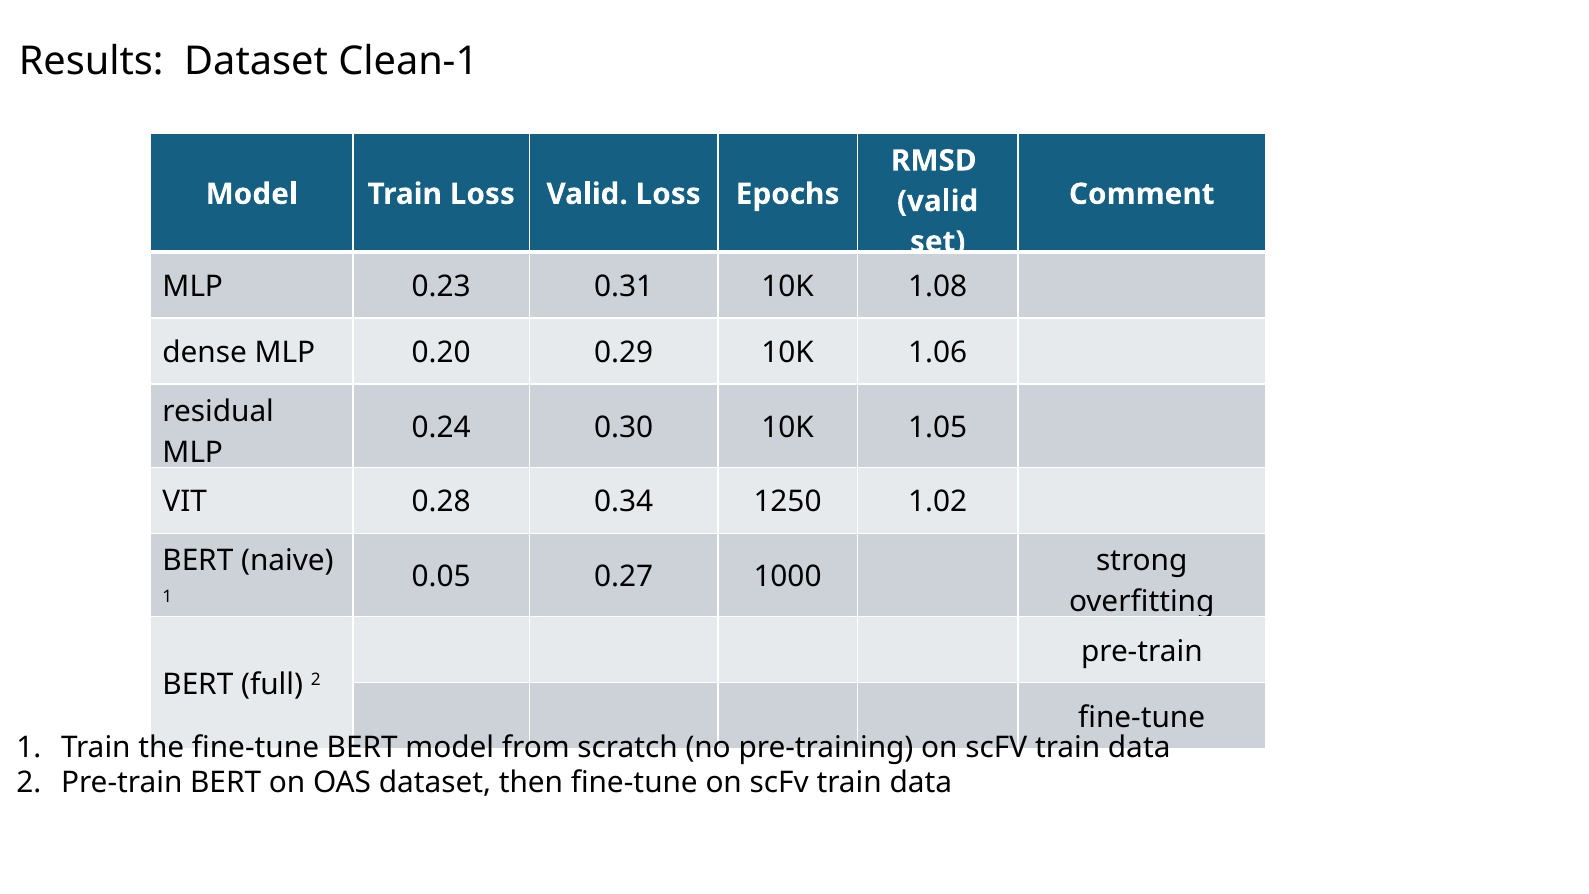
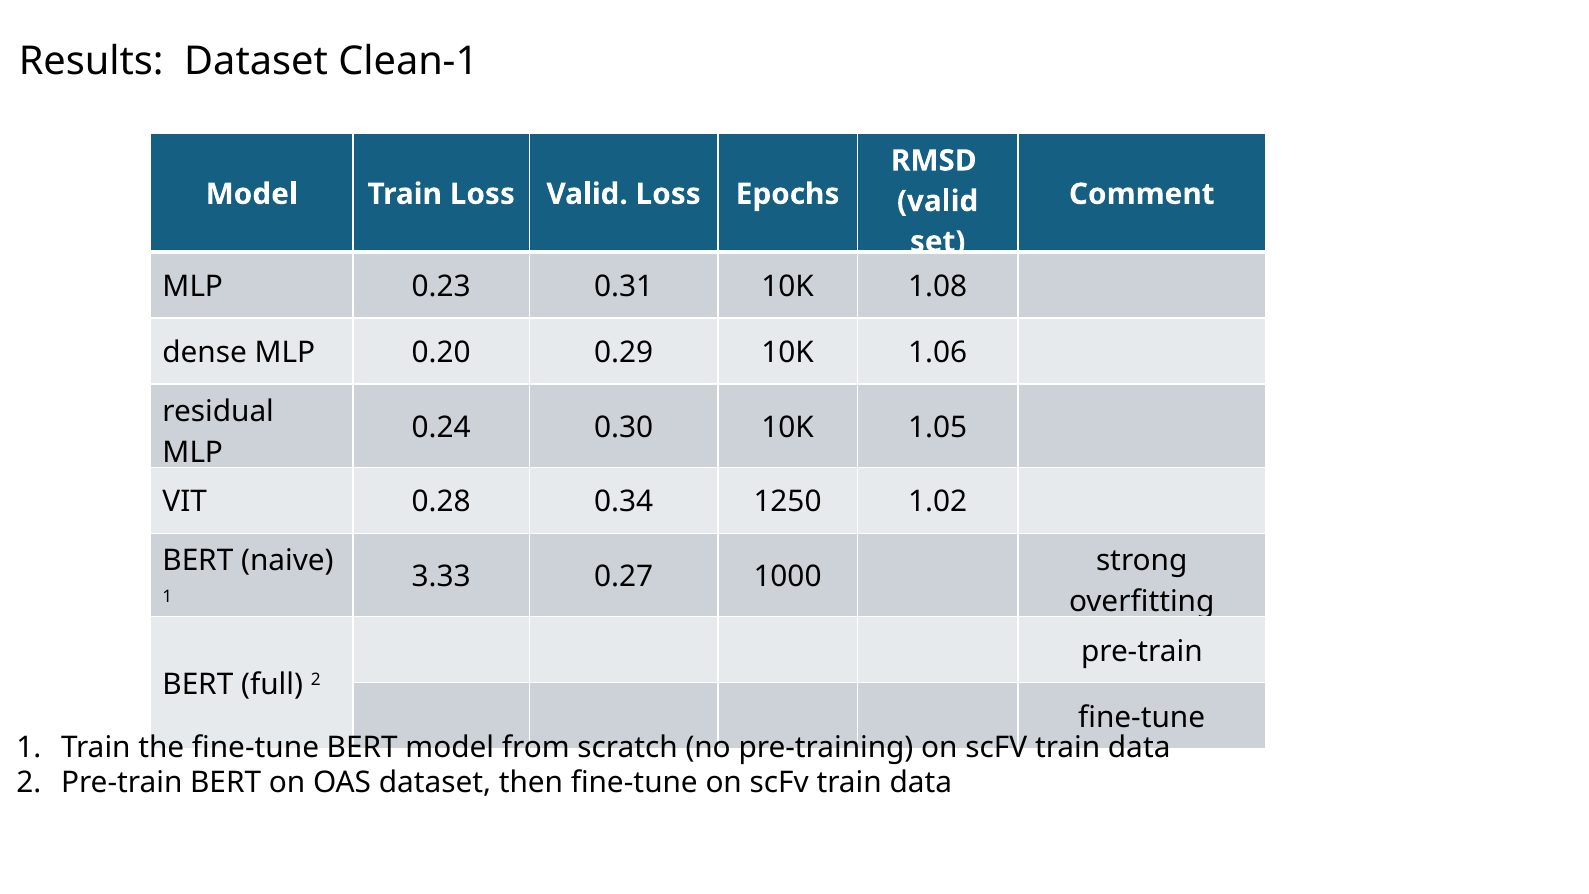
0.05: 0.05 -> 3.33 (441, 577)
